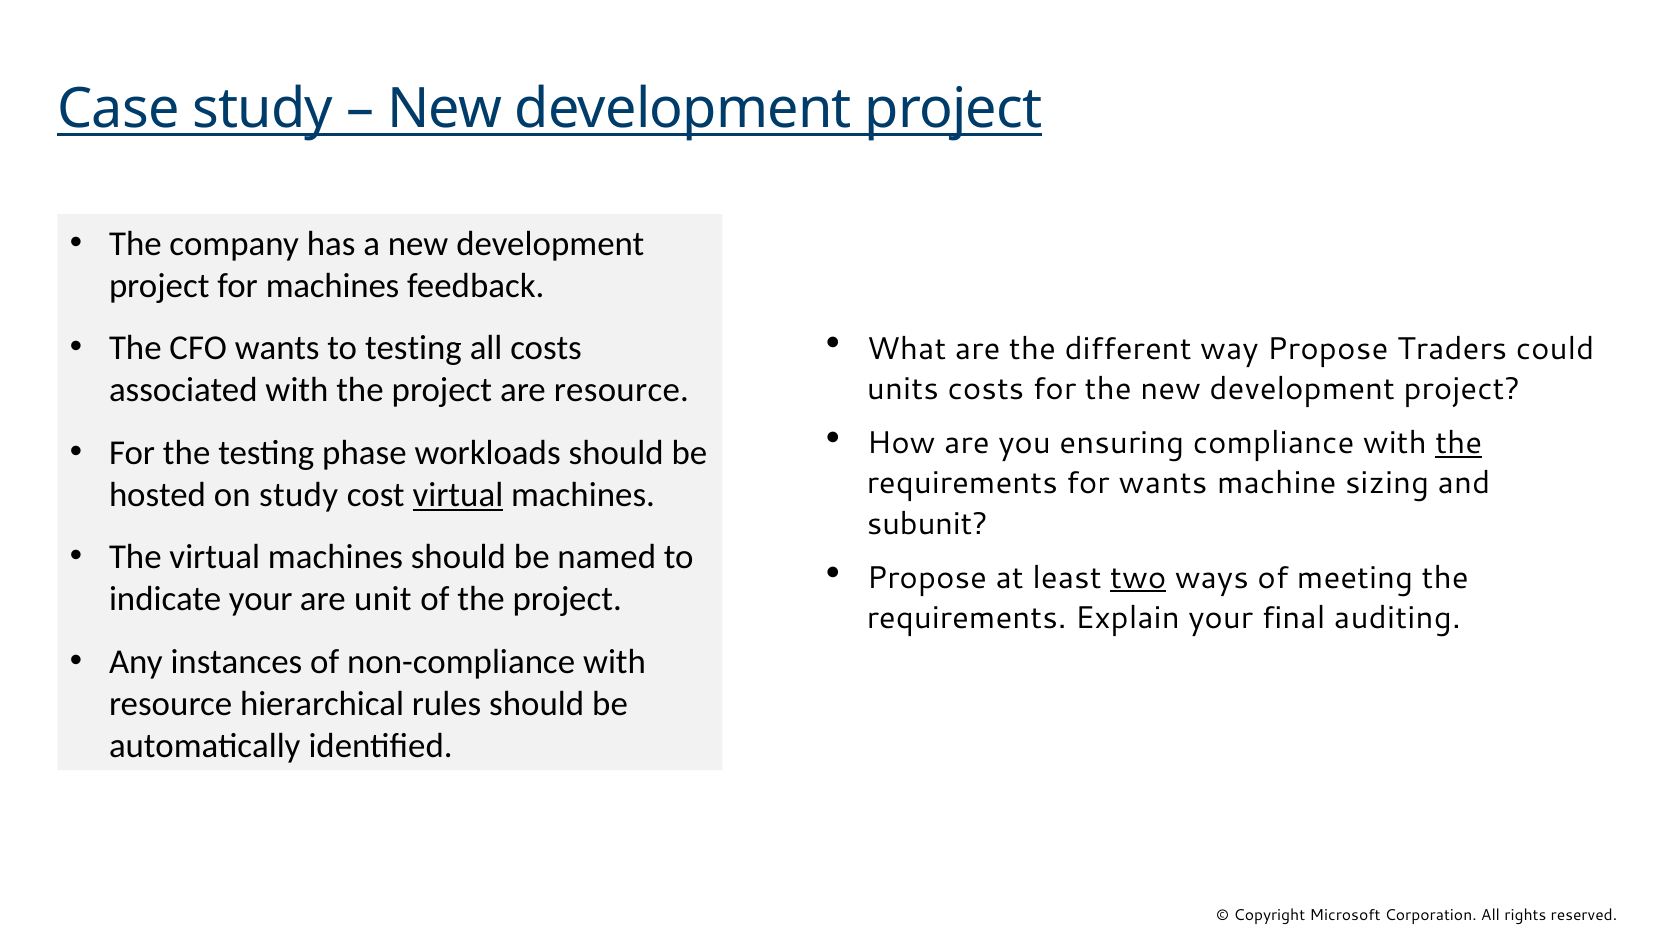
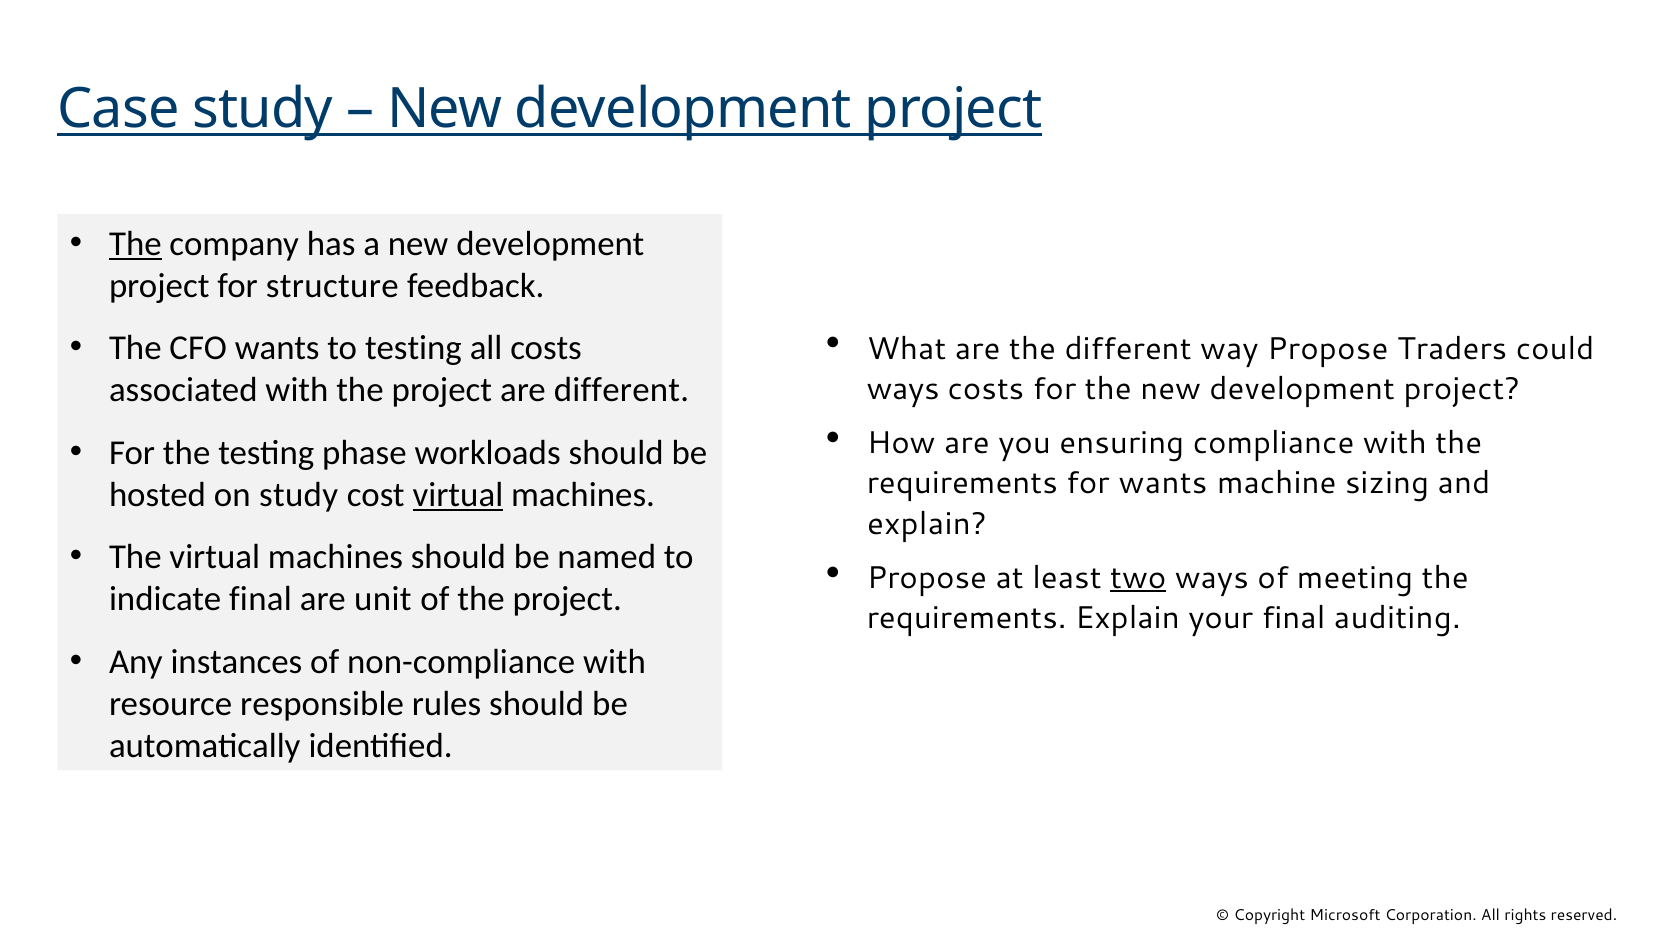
The underline: none -> present (135, 244)
for machines: machines -> structure (332, 286)
are resource: resource -> different (621, 390)
units: units -> ways (903, 389)
the underline: present -> none (1459, 443)
subunit: subunit -> explain (927, 524)
indicate your: your -> final (260, 599)
hierarchical: hierarchical -> responsible (322, 704)
